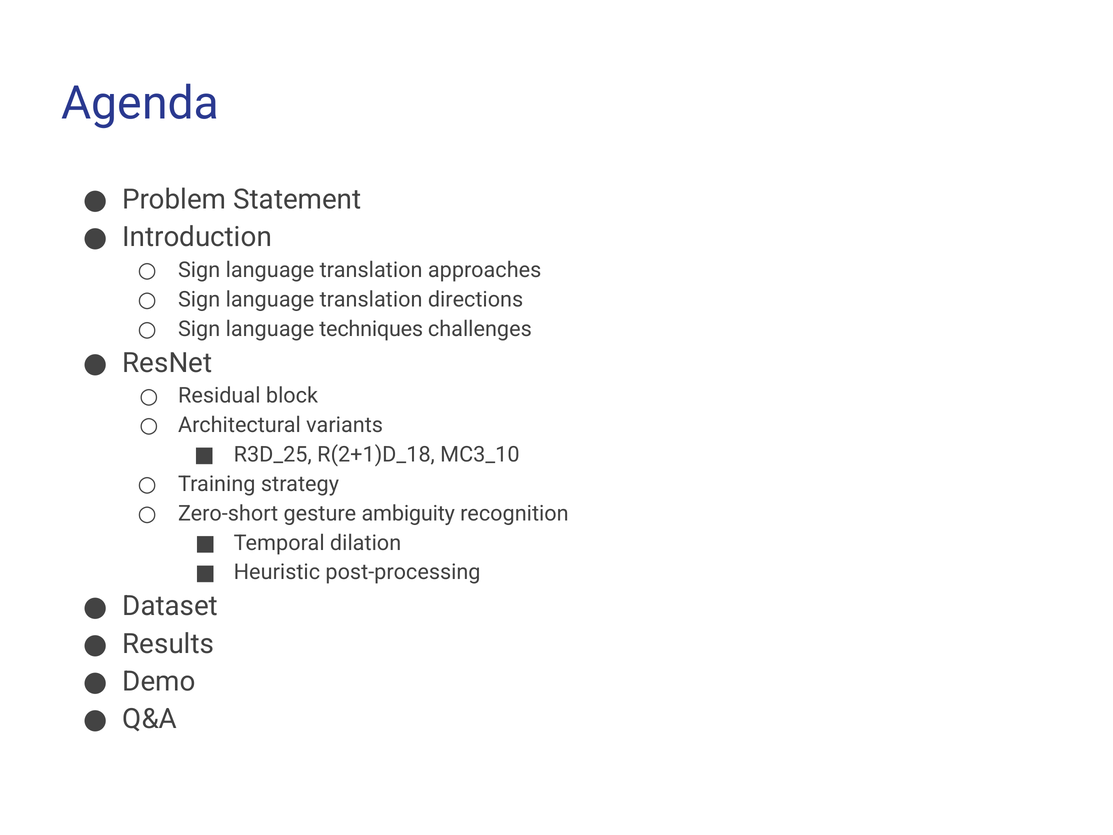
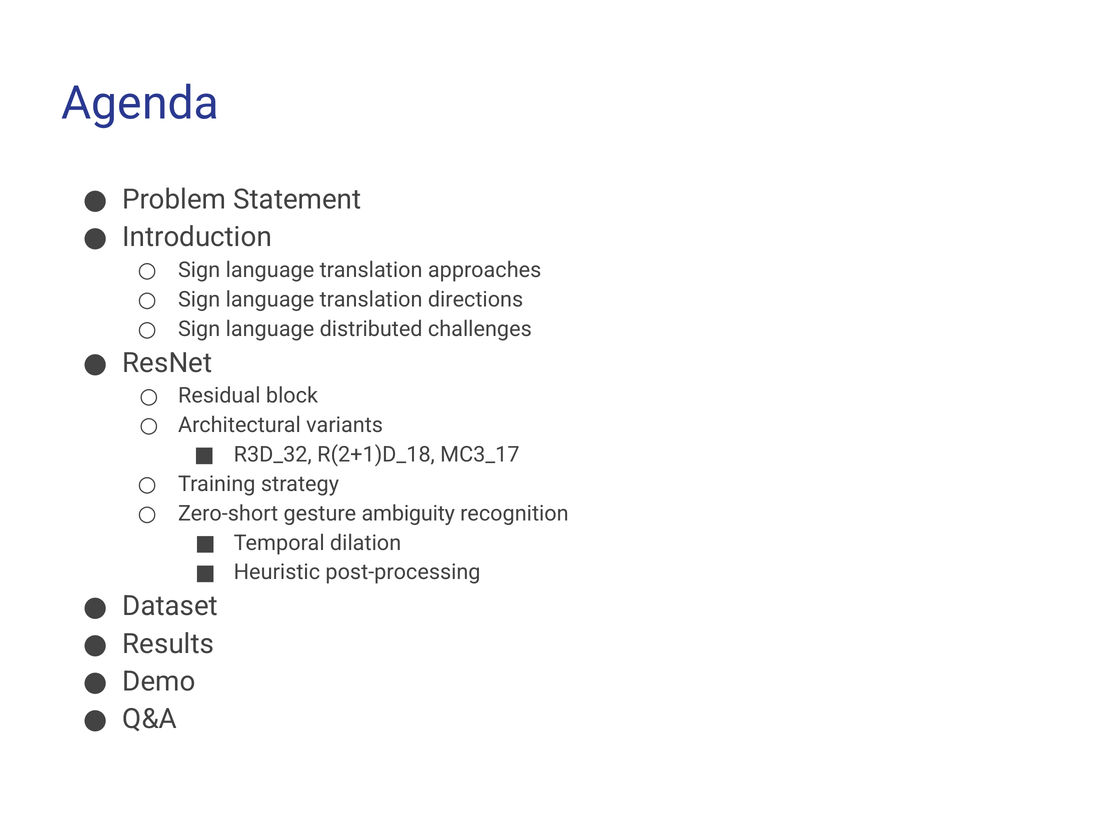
techniques: techniques -> distributed (371, 329)
R3D_25: R3D_25 -> R3D_32 (273, 455)
MC3_10: MC3_10 -> MC3_17 (480, 455)
